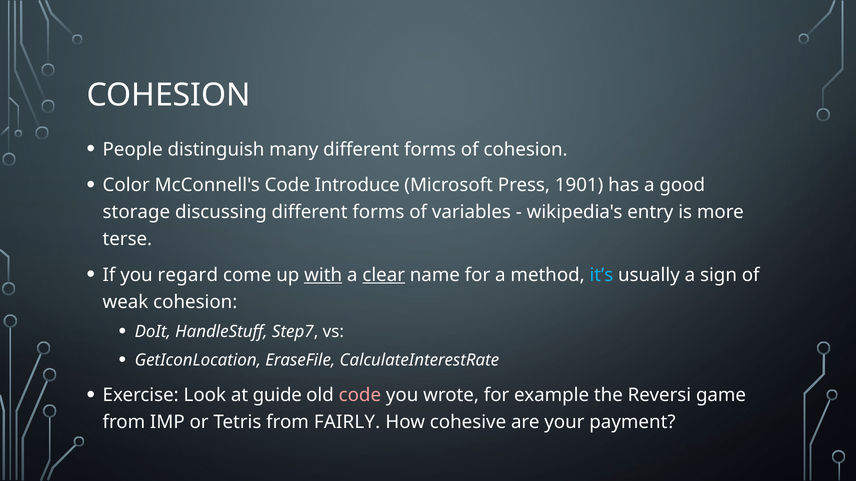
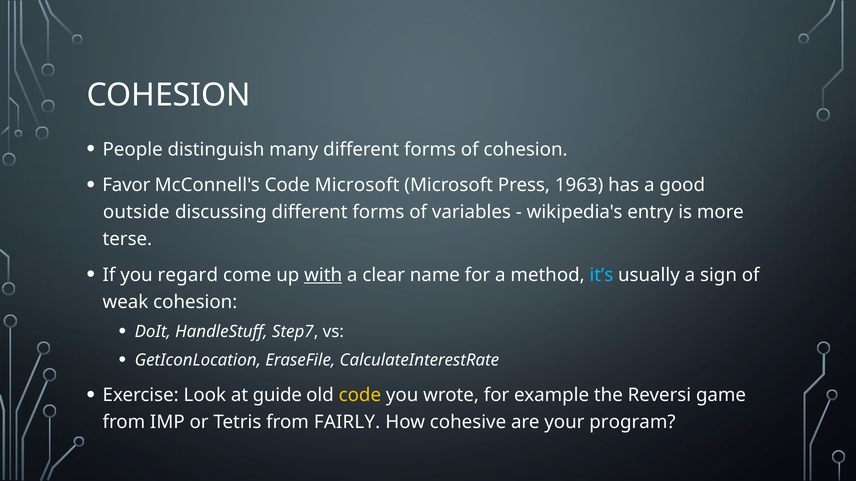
Color: Color -> Favor (126, 186)
Code Introduce: Introduce -> Microsoft (357, 186)
1901: 1901 -> 1963 (579, 186)
storage: storage -> outside (136, 212)
clear underline: present -> none (384, 275)
code colour: pink -> yellow (360, 396)
payment: payment -> program (632, 423)
